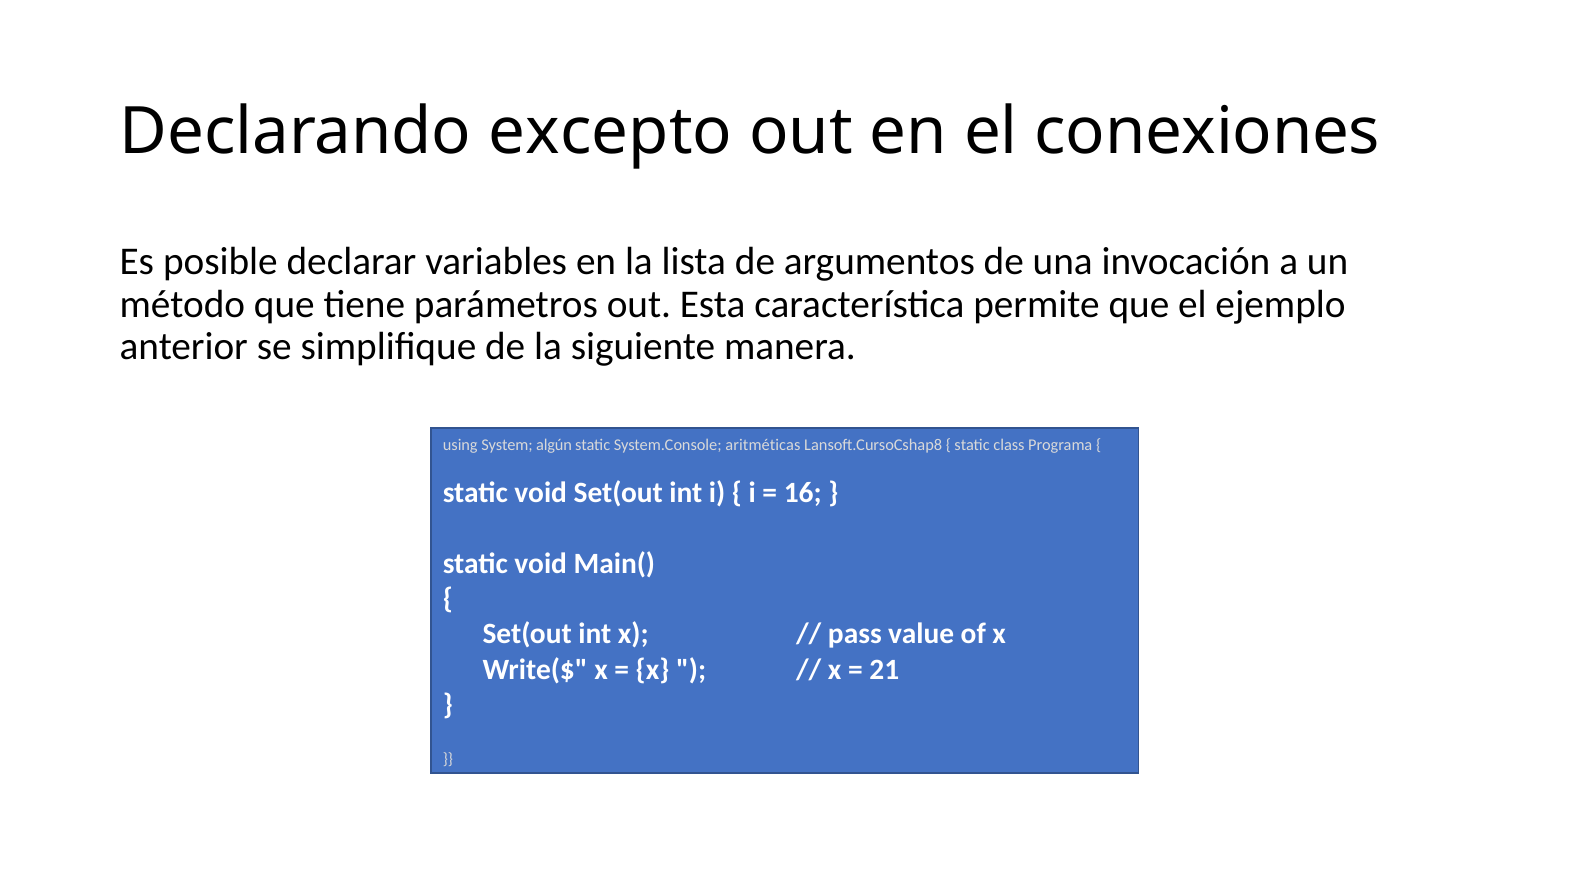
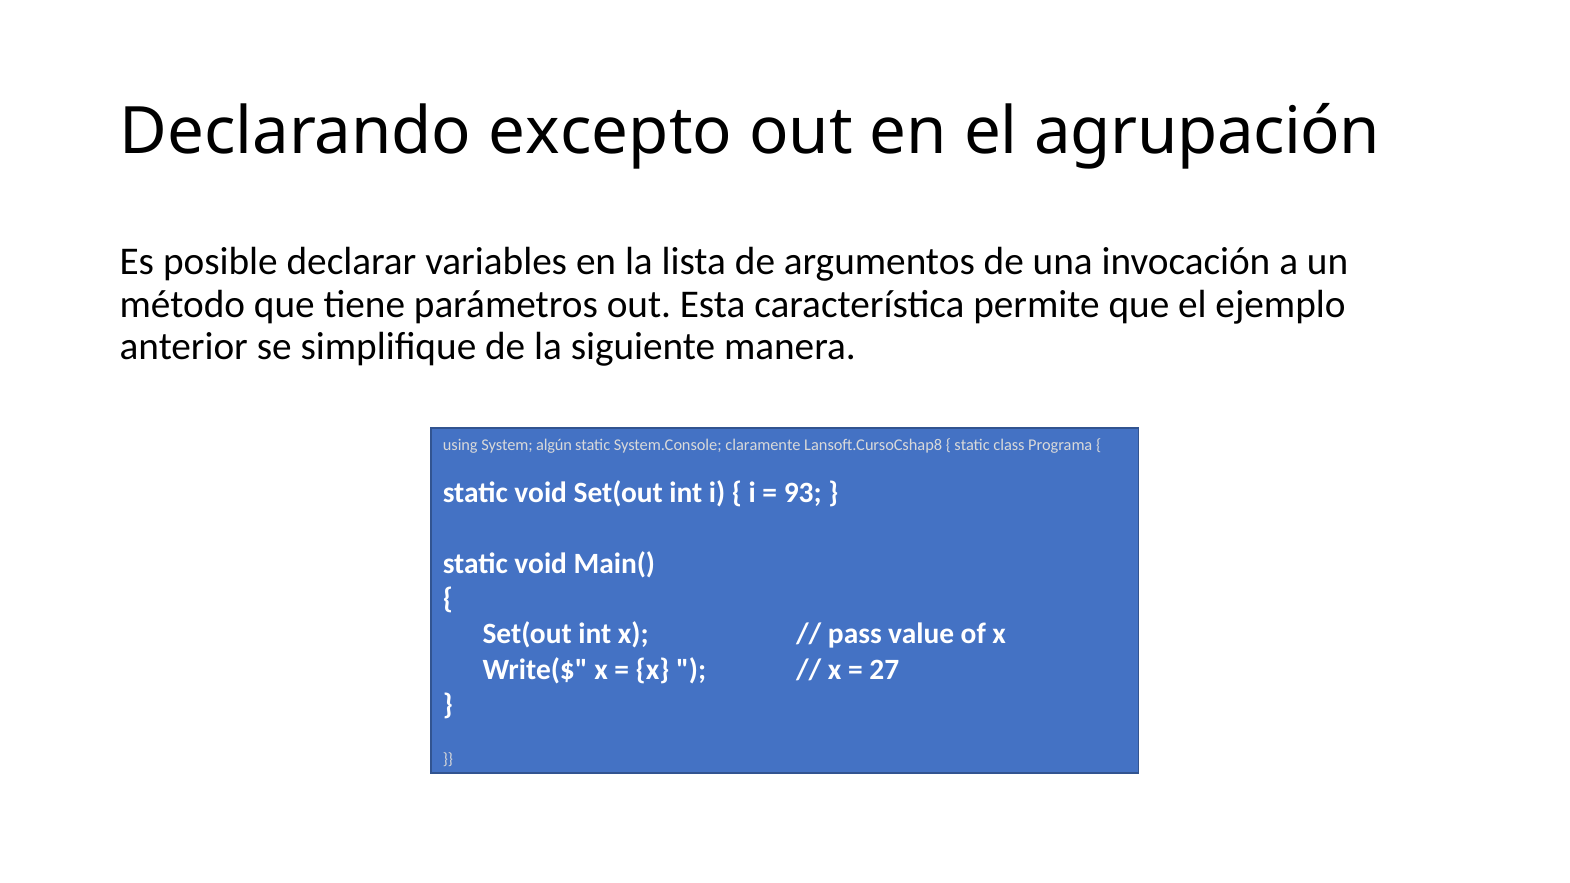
conexiones: conexiones -> agrupación (1208, 132)
aritméticas: aritméticas -> claramente (763, 445)
16: 16 -> 93 (803, 493)
21: 21 -> 27 (884, 670)
